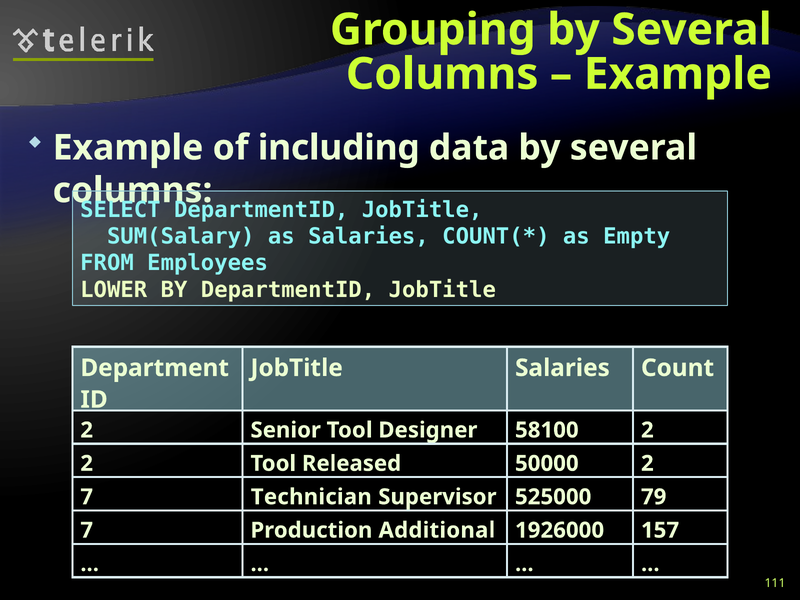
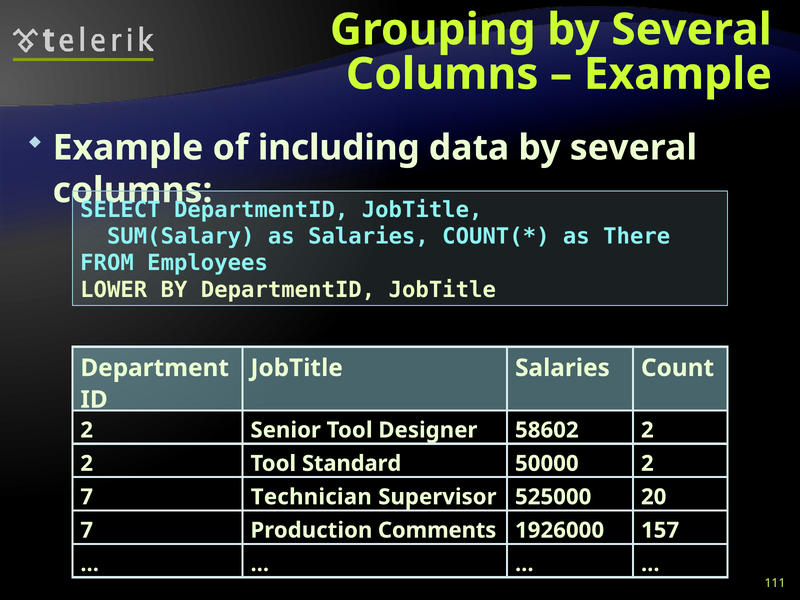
Empty: Empty -> There (637, 236)
58100: 58100 -> 58602 (547, 430)
Released: Released -> Standard (352, 464)
79: 79 -> 20 (654, 497)
Additional: Additional -> Comments (437, 530)
